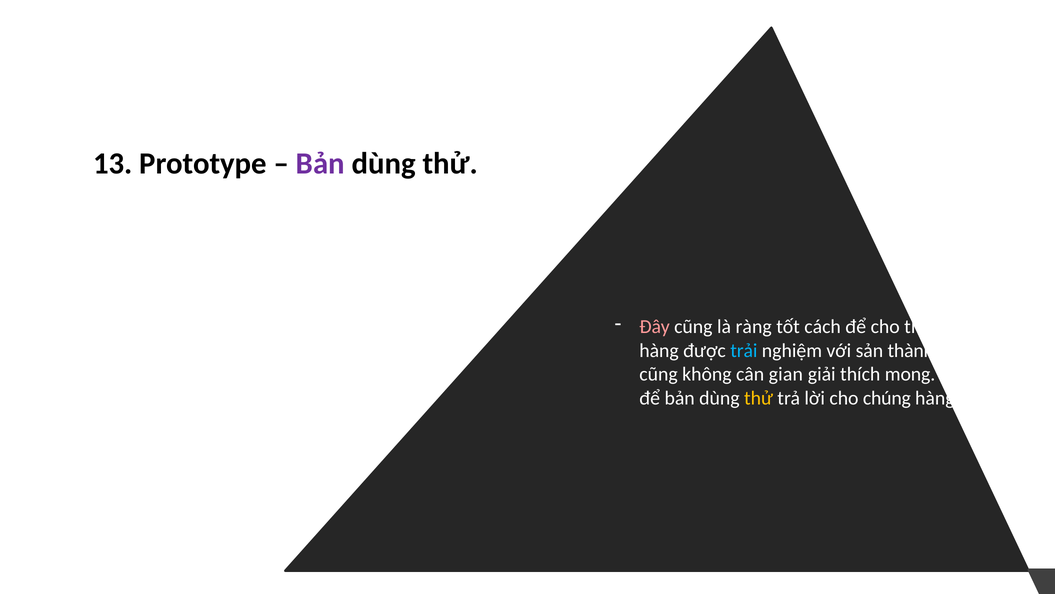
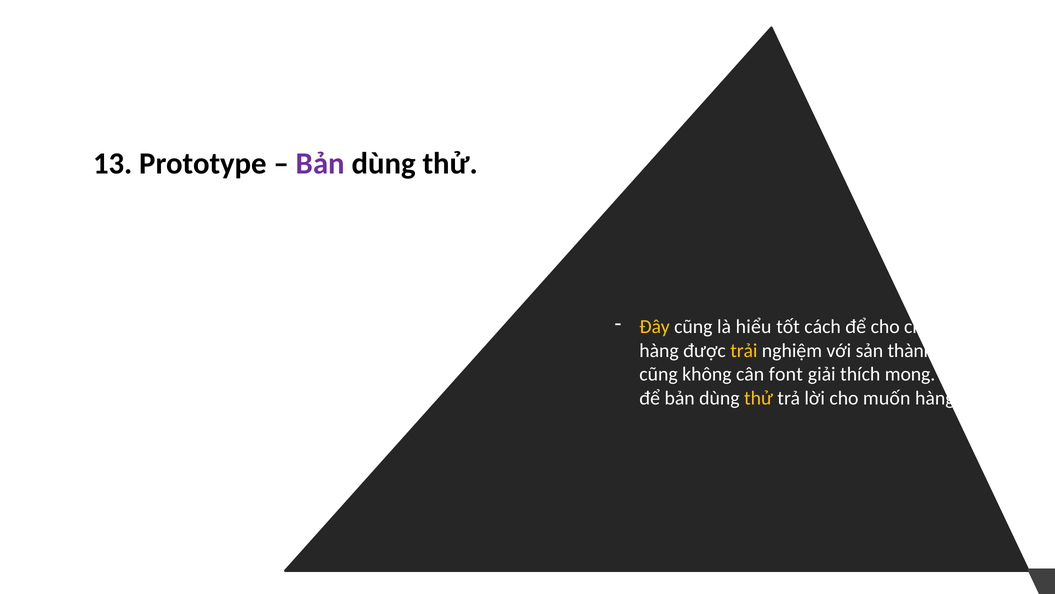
Đây colour: pink -> yellow (655, 327)
ràng: ràng -> hiểu (754, 327)
thống: thống -> chúng (928, 327)
trải colour: light blue -> yellow (744, 350)
gian: gian -> font (786, 374)
chúng: chúng -> muốn (887, 398)
